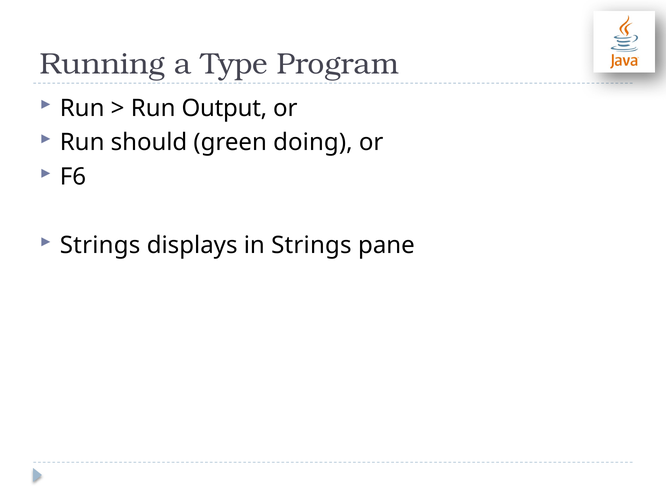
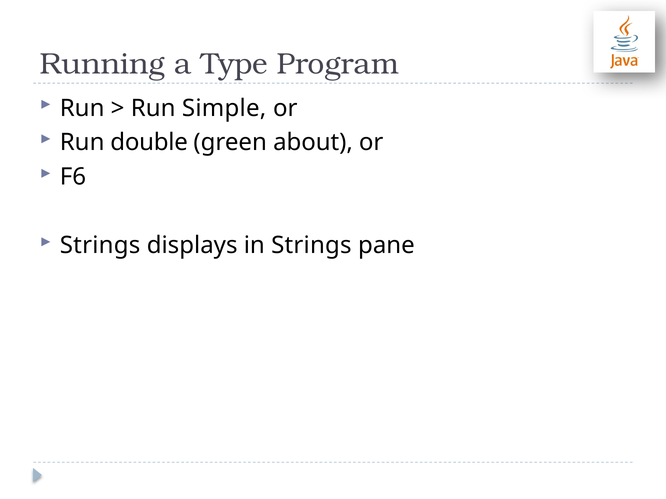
Output: Output -> Simple (224, 108)
should: should -> double (149, 143)
doing: doing -> about (313, 143)
